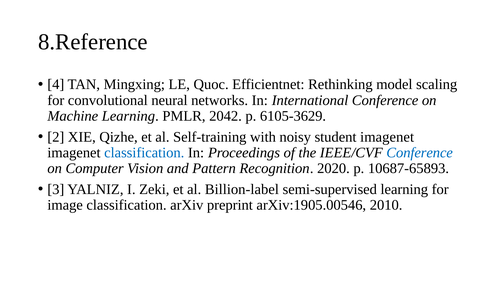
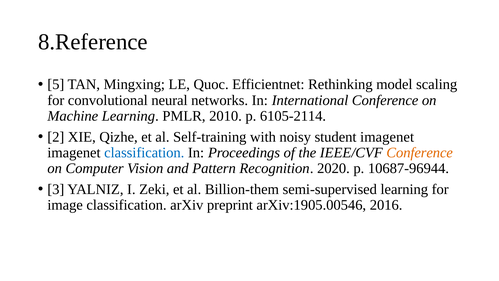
4: 4 -> 5 (56, 84)
2042: 2042 -> 2010 (226, 116)
6105-3629: 6105-3629 -> 6105-2114 (293, 116)
Conference colour: blue -> orange (420, 152)
10687-65893: 10687-65893 -> 10687-96944 (408, 168)
Billion-label: Billion-label -> Billion-them (242, 189)
2010: 2010 -> 2016 (386, 205)
